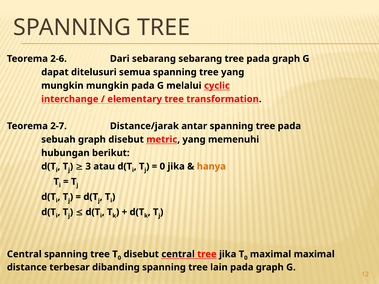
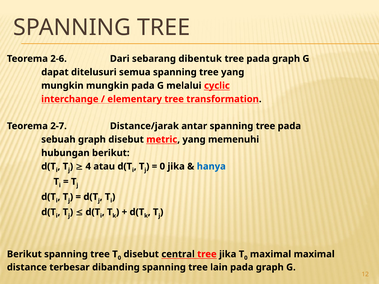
sebarang sebarang: sebarang -> dibentuk (200, 59)
3: 3 -> 4 (88, 167)
hanya colour: orange -> blue (211, 167)
Central: Central -> Berikut (24, 254)
